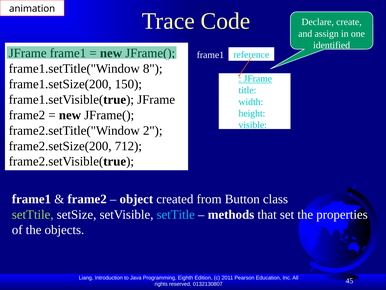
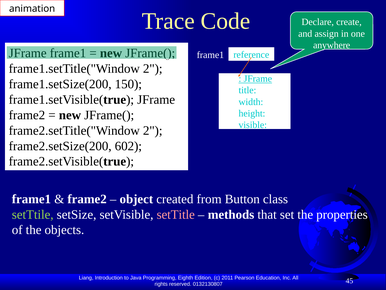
identified: identified -> anywhere (332, 45)
frame1.setTitle("Window 8: 8 -> 2 (153, 69)
712: 712 -> 602 (128, 146)
setTitle colour: light blue -> pink (176, 214)
